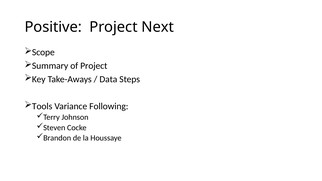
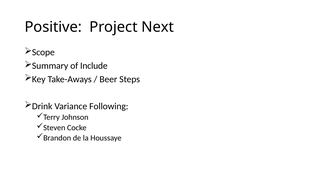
of Project: Project -> Include (94, 66)
Data: Data -> Beer (108, 79)
Tools: Tools -> Drink (42, 106)
